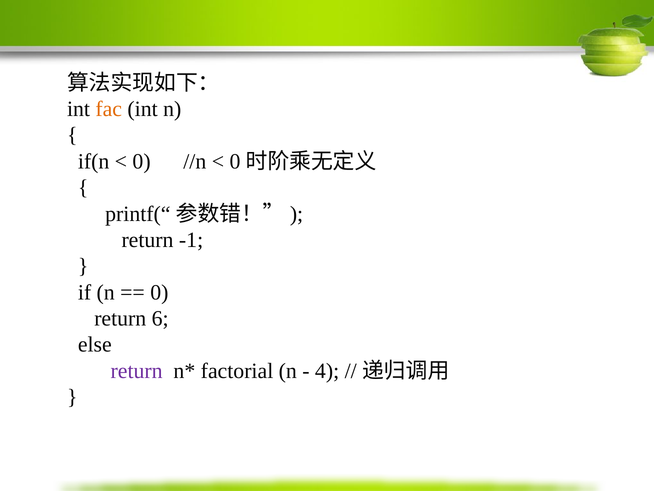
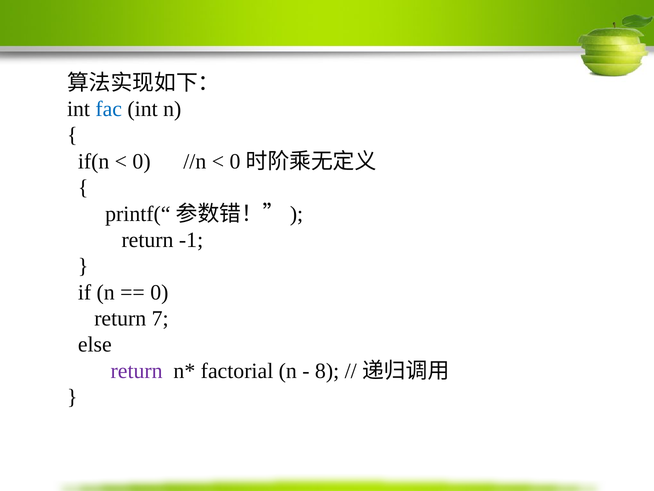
fac colour: orange -> blue (109, 109)
6: 6 -> 7 (160, 318)
4: 4 -> 8 (327, 371)
